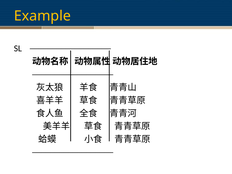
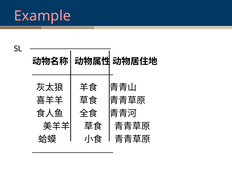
Example colour: yellow -> pink (42, 16)
